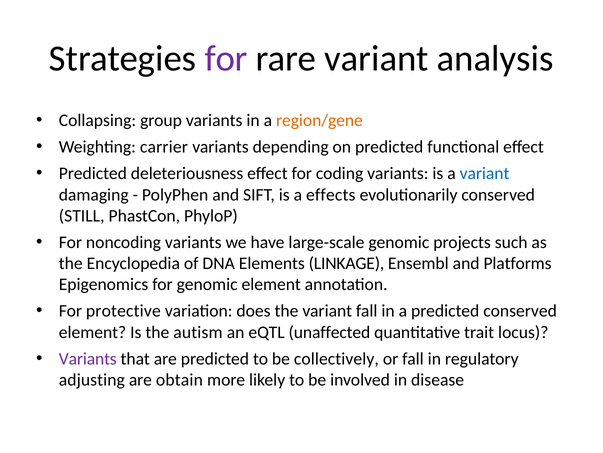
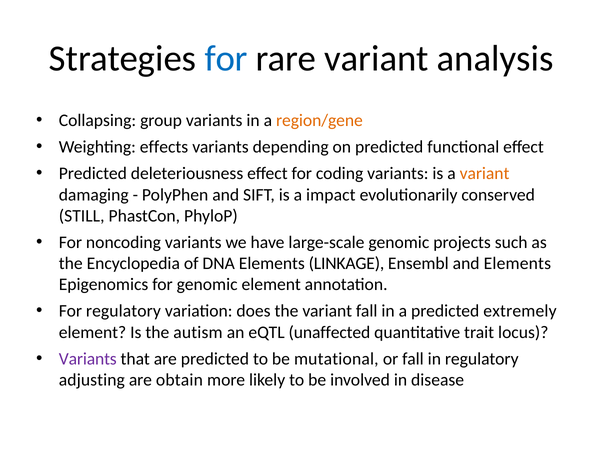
for colour: purple -> blue (226, 58)
carrier: carrier -> effects (164, 147)
variant colour: blue -> orange (485, 173)
effects: effects -> impact (331, 194)
and Platforms: Platforms -> Elements (517, 263)
For protective: protective -> regulatory (123, 311)
predicted conserved: conserved -> extremely (520, 311)
collectively: collectively -> mutational (336, 358)
